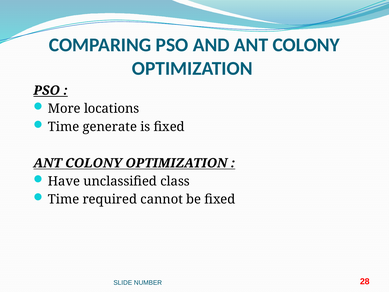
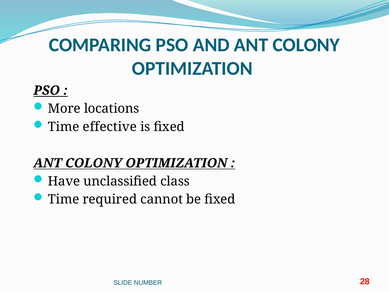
generate: generate -> effective (110, 127)
